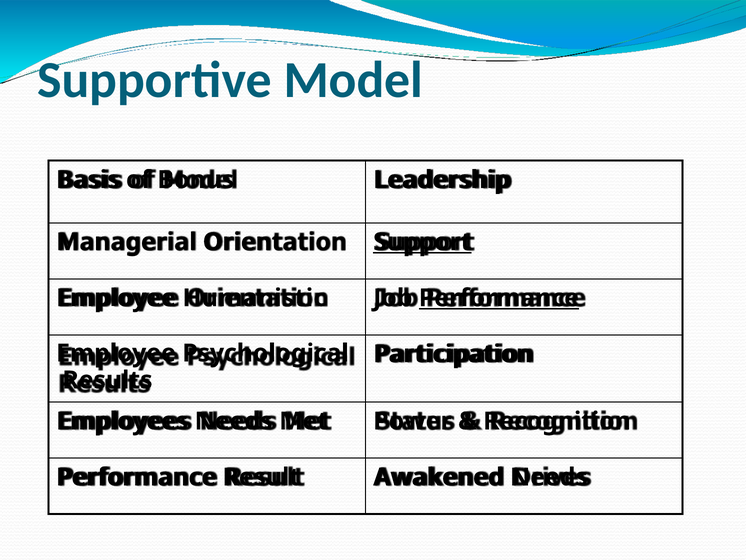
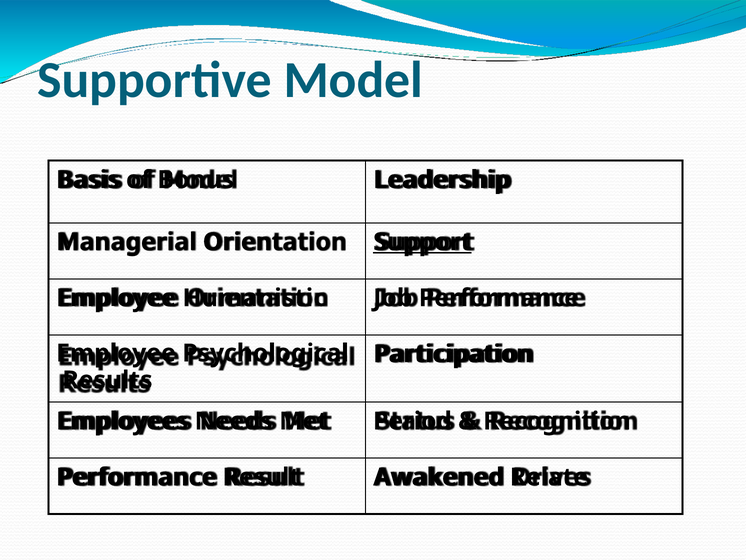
Performance underline: present -> none (499, 298)
Power: Power -> Period (413, 421)
Awakened Needs: Needs -> Relate (549, 477)
